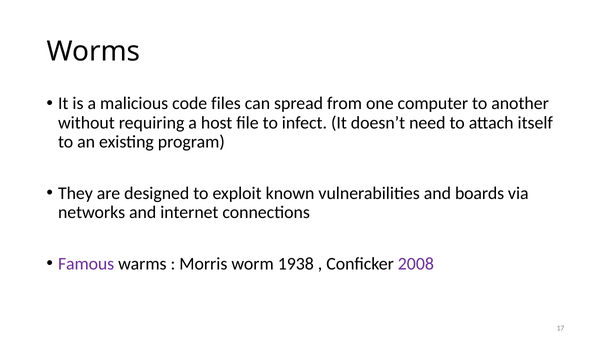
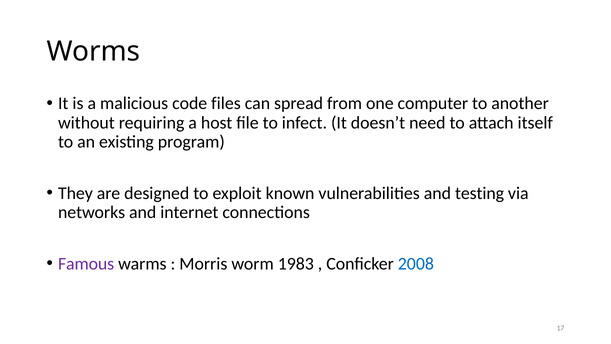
boards: boards -> testing (480, 193)
1938: 1938 -> 1983 (296, 264)
2008 colour: purple -> blue (416, 264)
